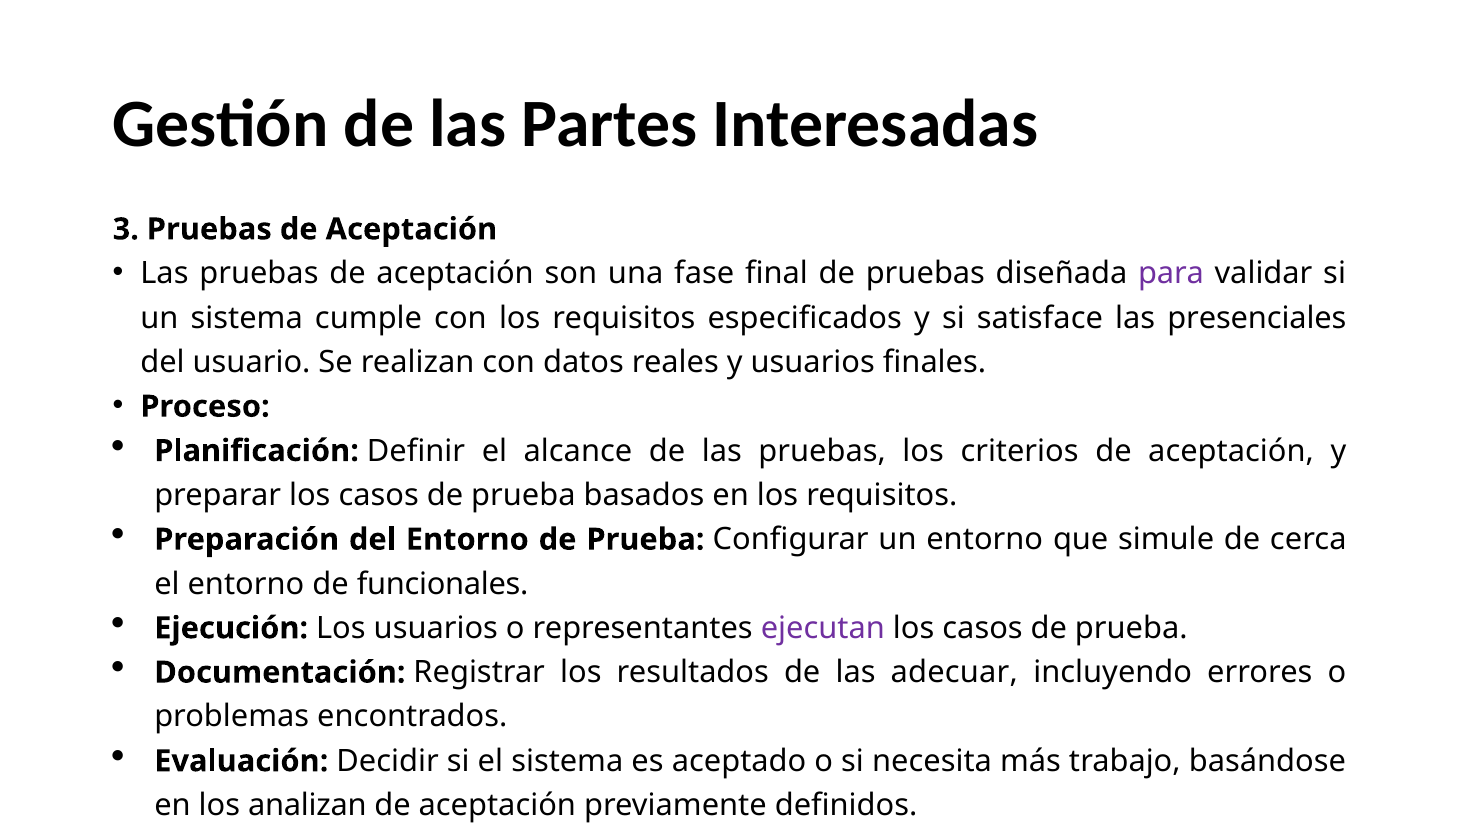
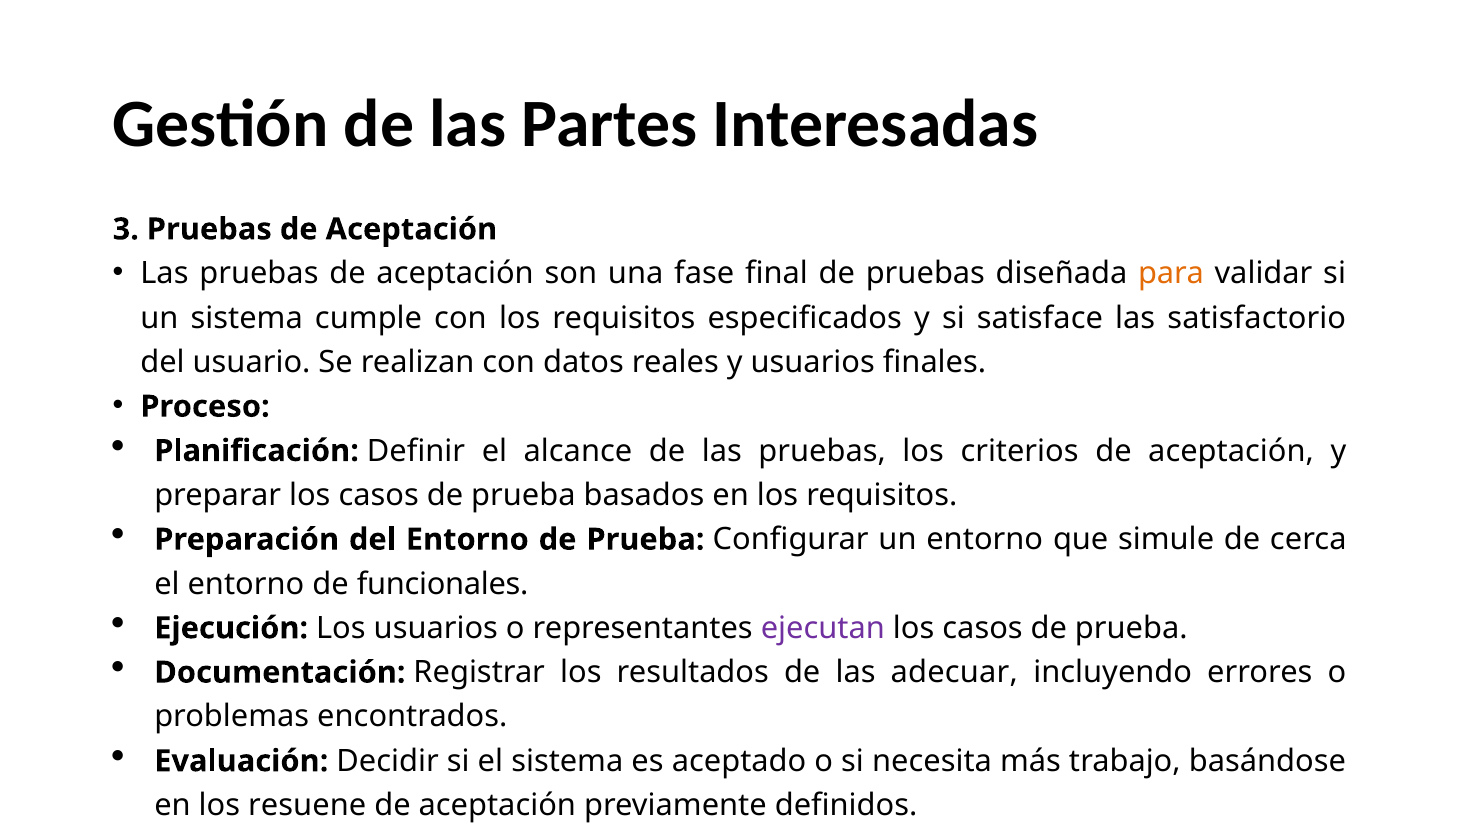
para colour: purple -> orange (1171, 274)
presenciales: presenciales -> satisfactorio (1257, 318)
analizan: analizan -> resuene (307, 806)
